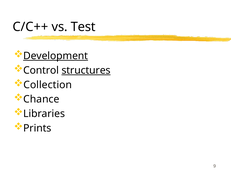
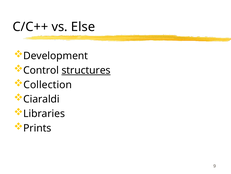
Test: Test -> Else (83, 27)
Development underline: present -> none (56, 56)
Chance: Chance -> Ciaraldi (41, 99)
